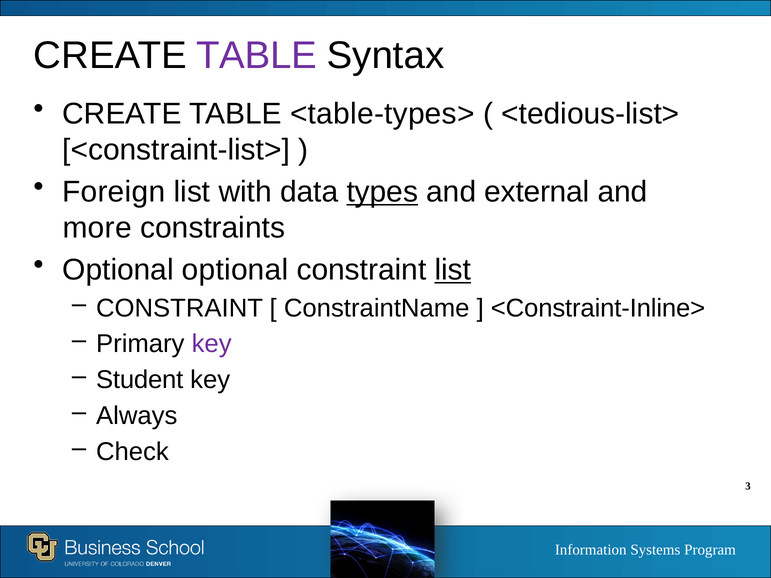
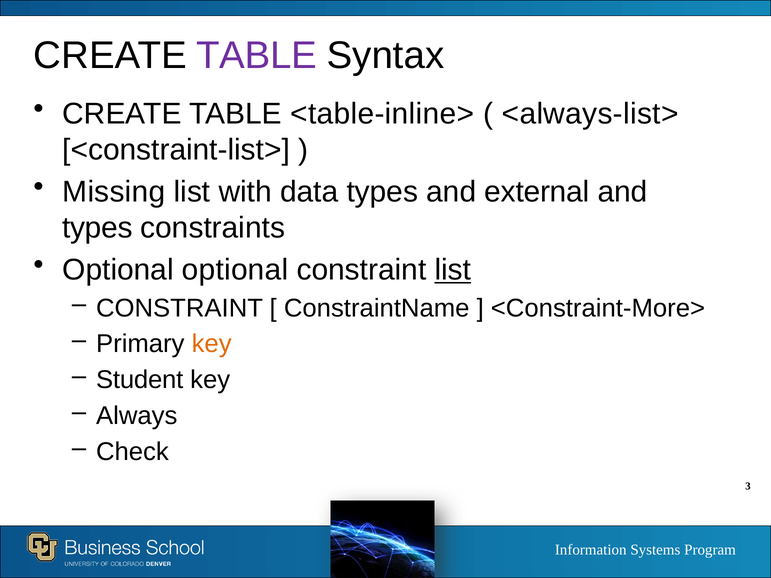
<table-types>: <table-types> -> <table-inline> (382, 114)
<tedious-list>: <tedious-list> -> <always-list> (590, 114)
Foreign: Foreign -> Missing (114, 192)
types underline: present -> none (382, 192)
more: more -> types (97, 228)
<Constraint-Inline>: <Constraint-Inline> -> <Constraint-More> (598, 308)
key colour: purple -> orange (212, 344)
